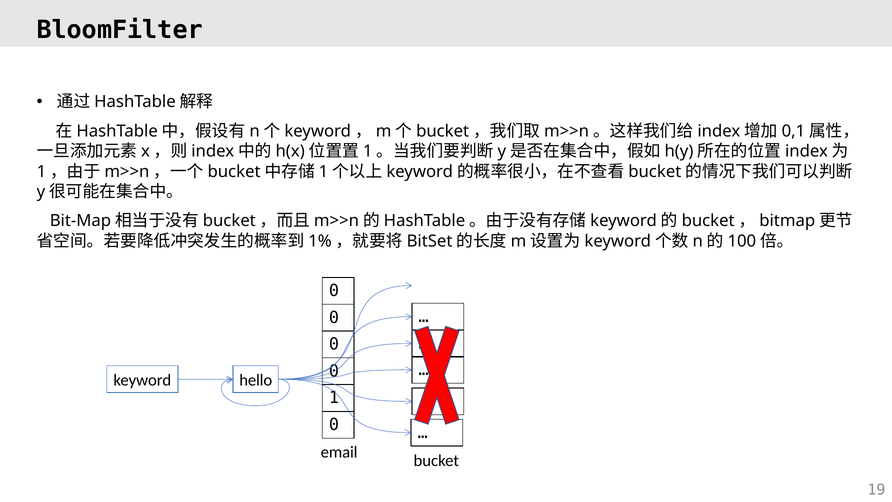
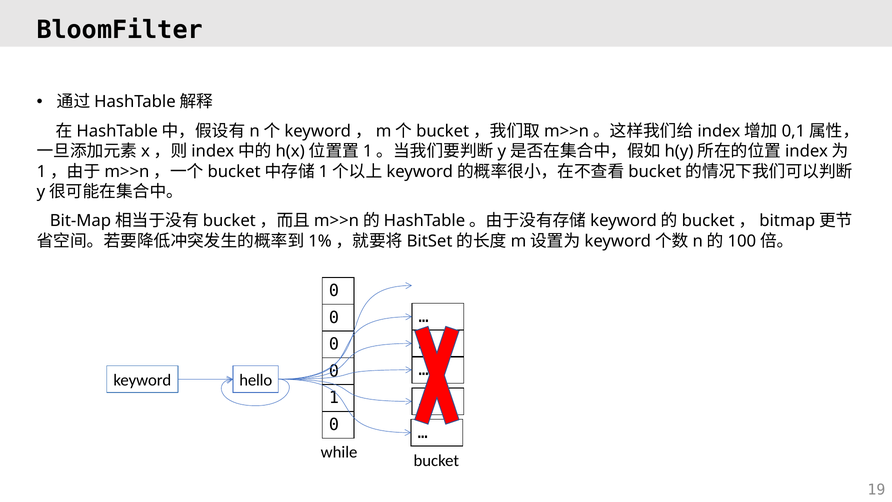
email: email -> while (339, 452)
